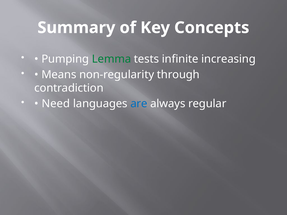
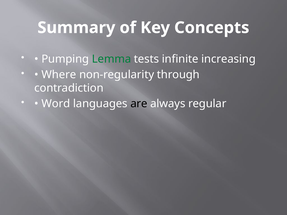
Means: Means -> Where (59, 75)
Need: Need -> Word (56, 104)
are colour: blue -> black (139, 104)
